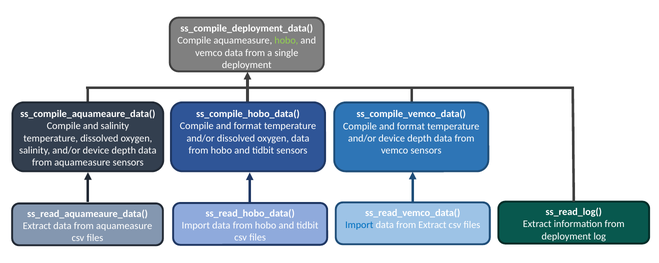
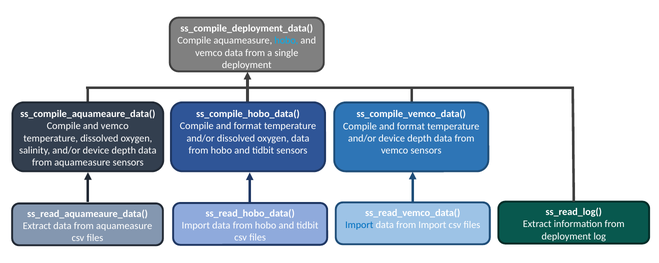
hobo colour: light green -> light blue (286, 41)
Compile and salinity: salinity -> vemco (115, 126)
from Extract: Extract -> Import (432, 225)
